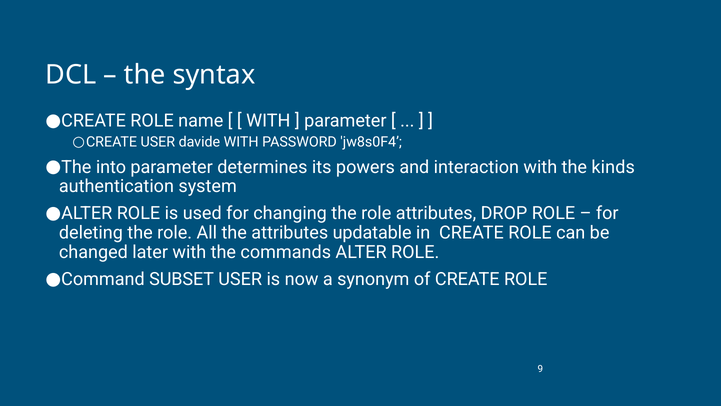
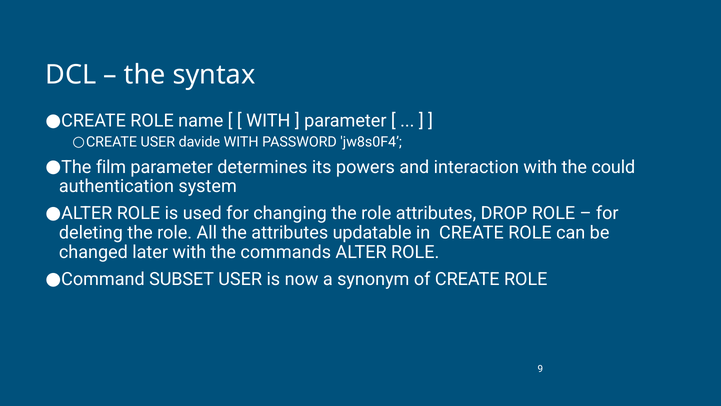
into: into -> film (111, 167)
kinds: kinds -> could (613, 167)
